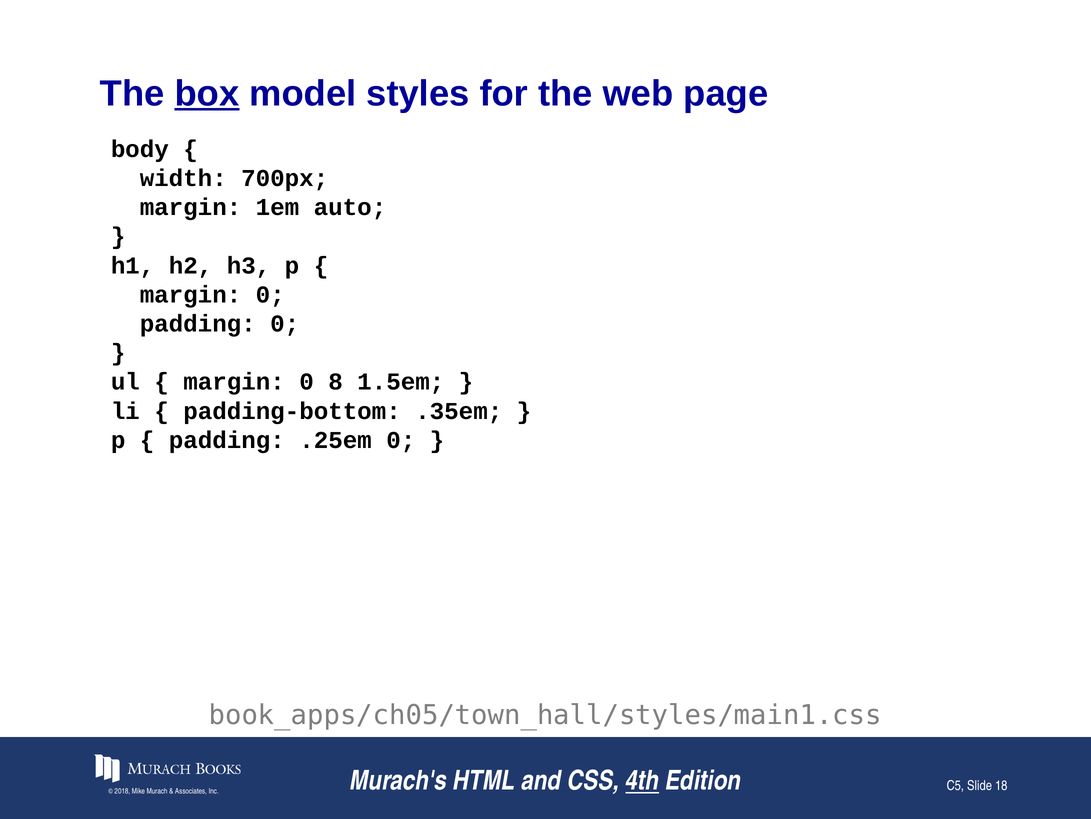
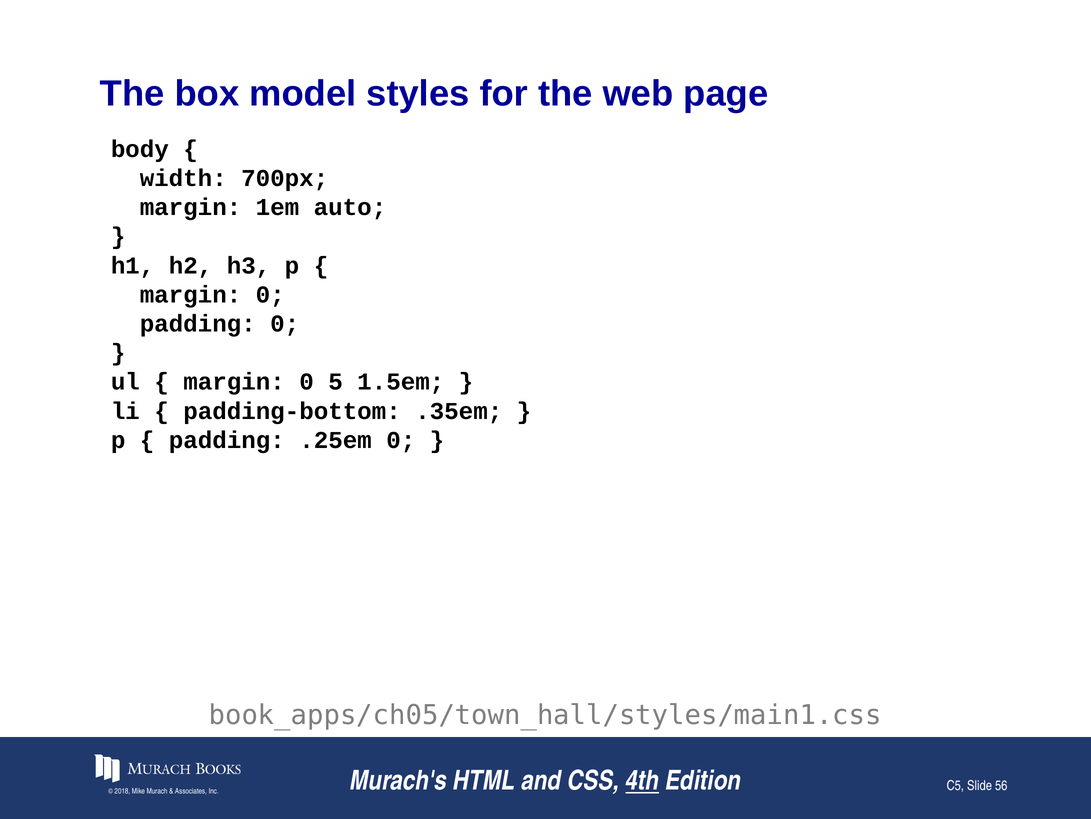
box underline: present -> none (207, 93)
8: 8 -> 5 (336, 382)
18: 18 -> 56 (1001, 785)
